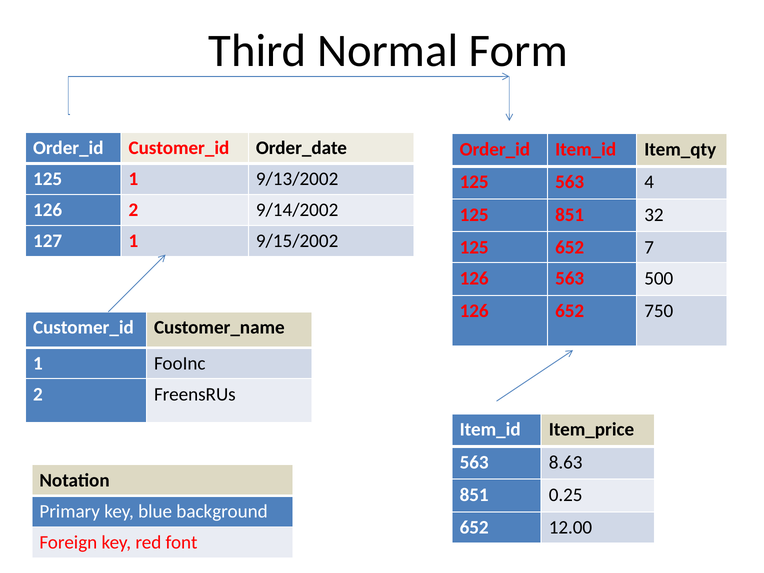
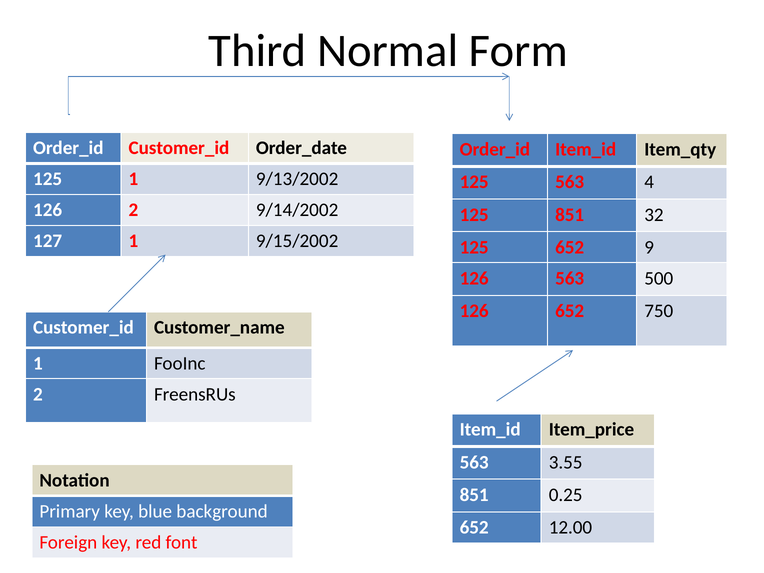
7: 7 -> 9 (649, 247)
8.63: 8.63 -> 3.55 (566, 462)
